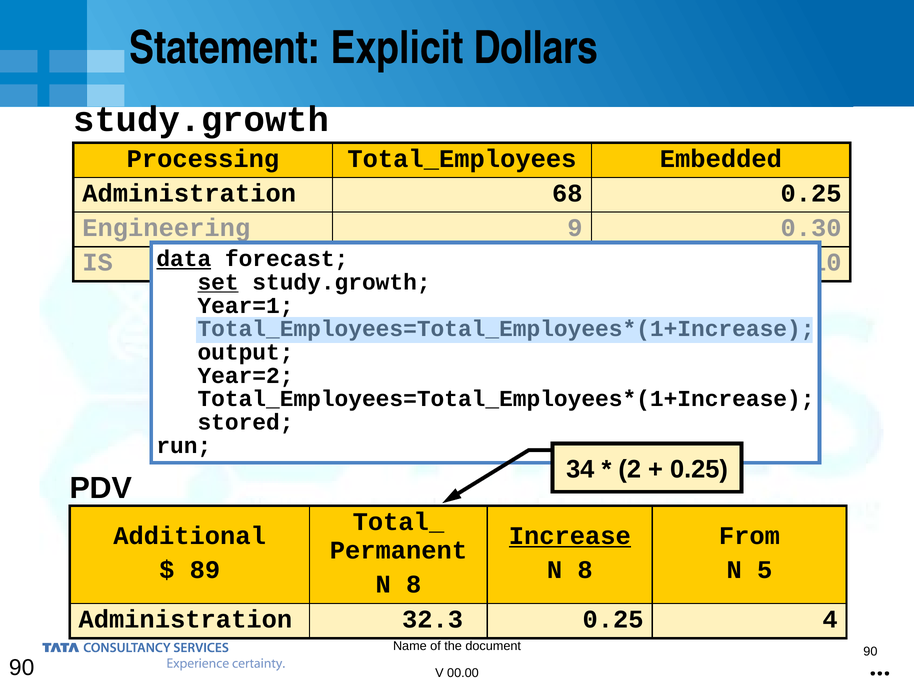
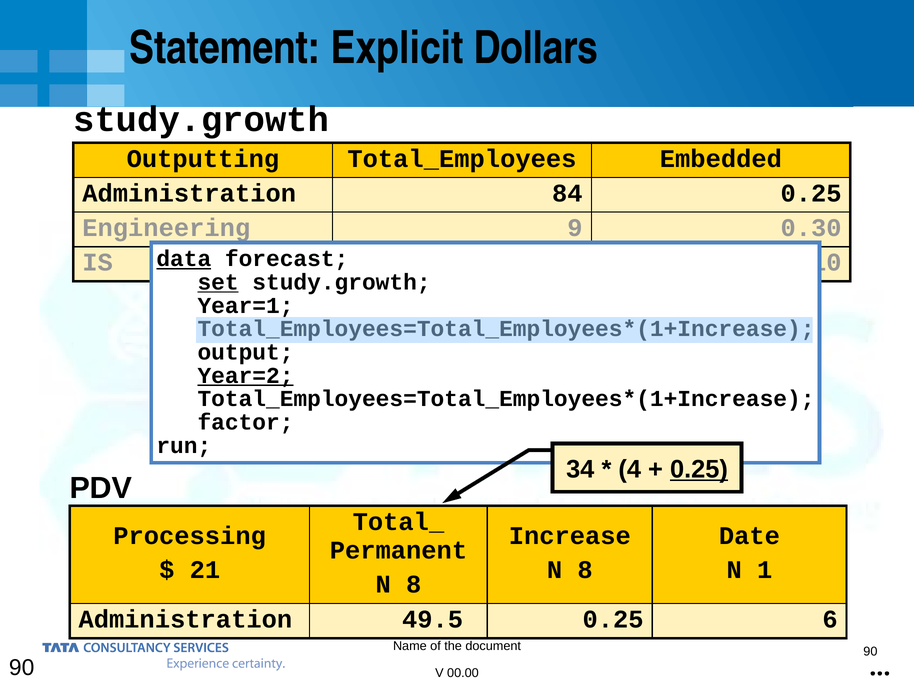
Processing: Processing -> Outputting (203, 159)
68: 68 -> 84 (567, 193)
Year=2 underline: none -> present (246, 375)
stored: stored -> factor (246, 422)
2: 2 -> 4 (630, 469)
0.25 underline: none -> present (699, 469)
Additional: Additional -> Processing (190, 536)
Increase underline: present -> none (570, 536)
From: From -> Date (749, 536)
89: 89 -> 21 (205, 570)
5: 5 -> 1 (765, 570)
32.3: 32.3 -> 49.5 (433, 619)
4: 4 -> 6 (830, 619)
